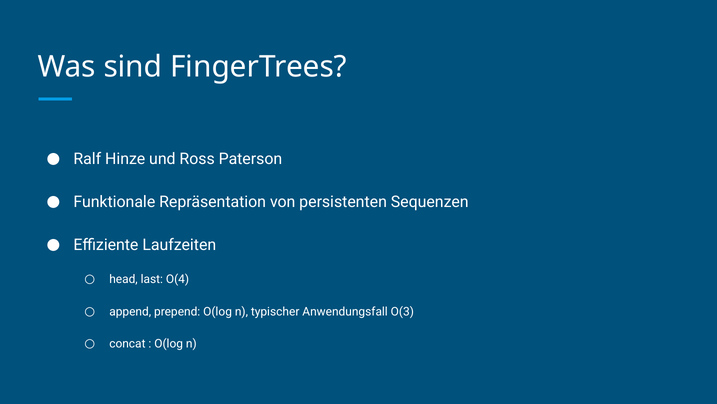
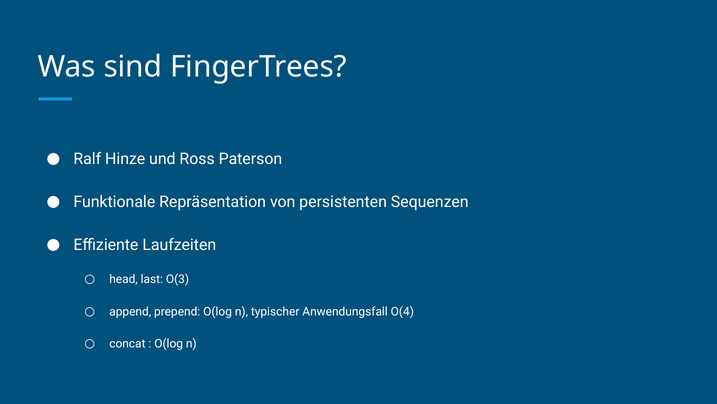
O(4: O(4 -> O(3 (178, 279)
O(3: O(3 -> O(4 (402, 311)
